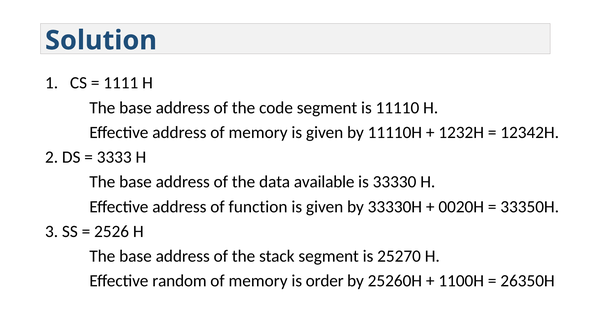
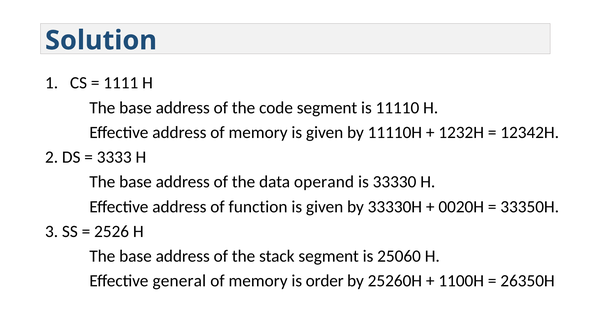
available: available -> operand (324, 182)
25270: 25270 -> 25060 (399, 257)
random: random -> general (179, 281)
